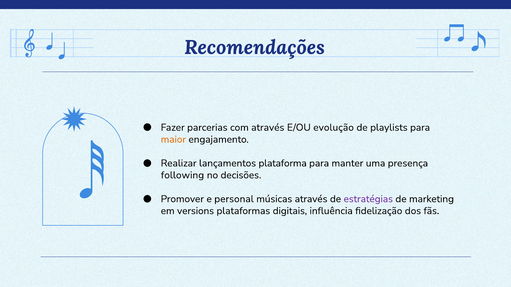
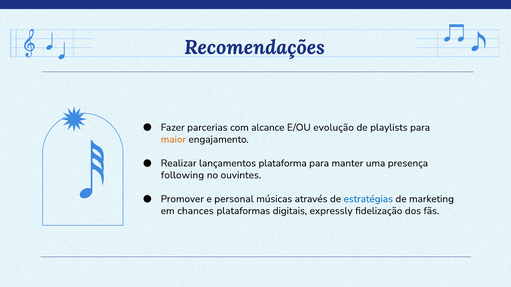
com através: através -> alcance (268, 128)
decisões: decisões -> ouvintes (241, 175)
estratégias colour: purple -> blue (368, 199)
versions: versions -> chances (195, 211)
influência: influência -> expressly (331, 211)
